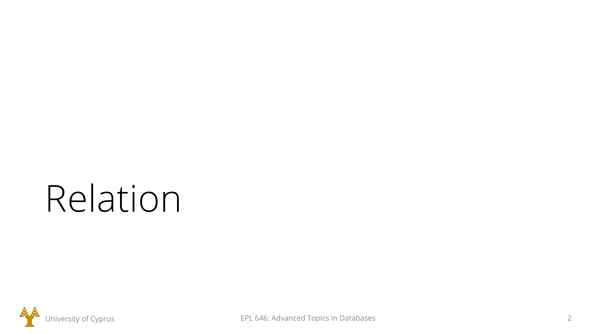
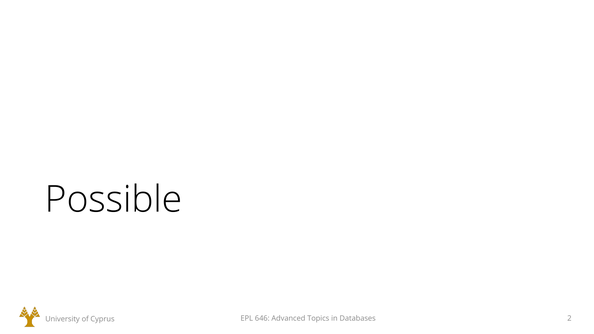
Relation: Relation -> Possible (114, 200)
